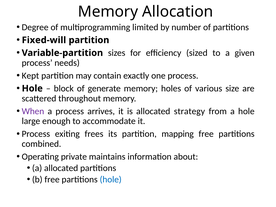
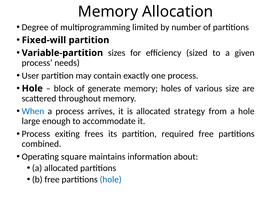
Kept: Kept -> User (30, 76)
When colour: purple -> blue (33, 111)
mapping: mapping -> required (178, 134)
private: private -> square (74, 157)
